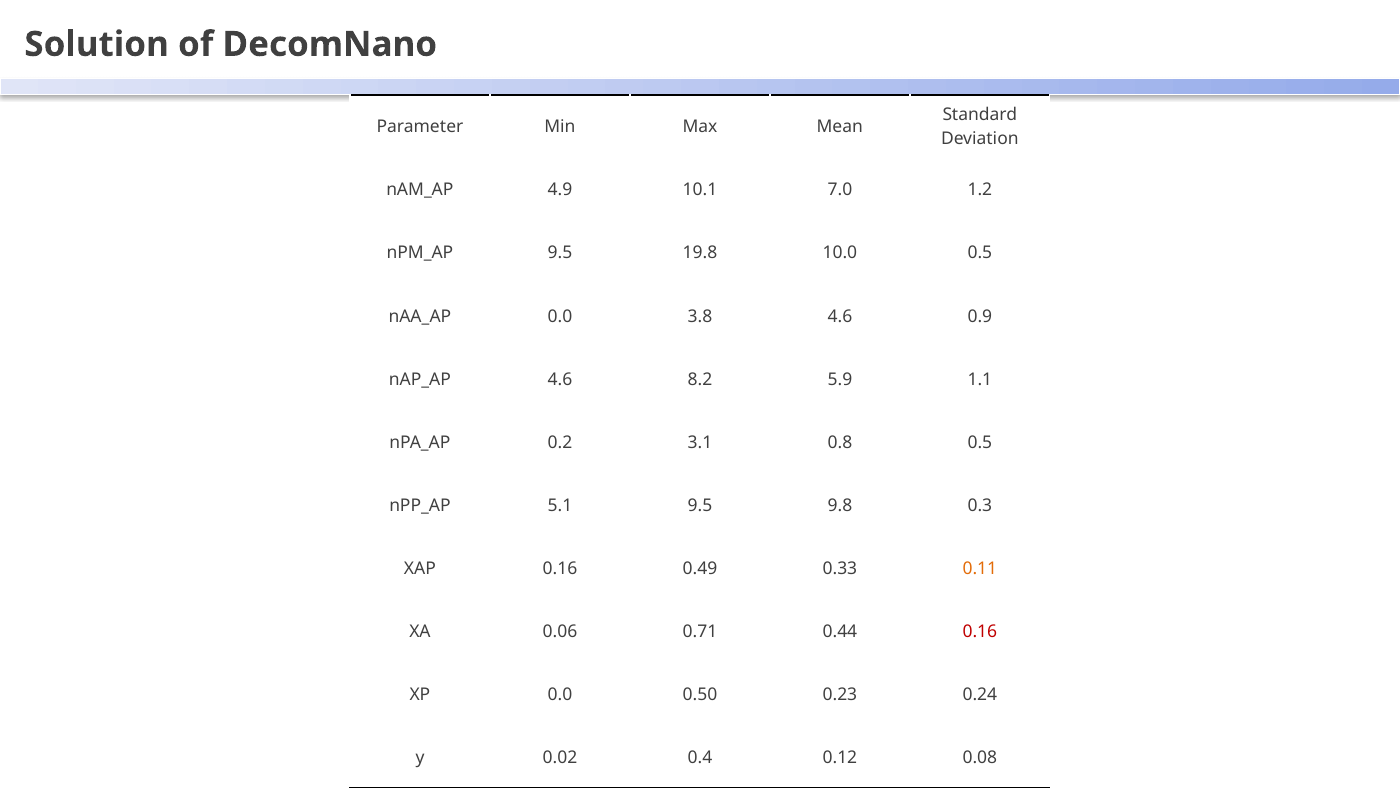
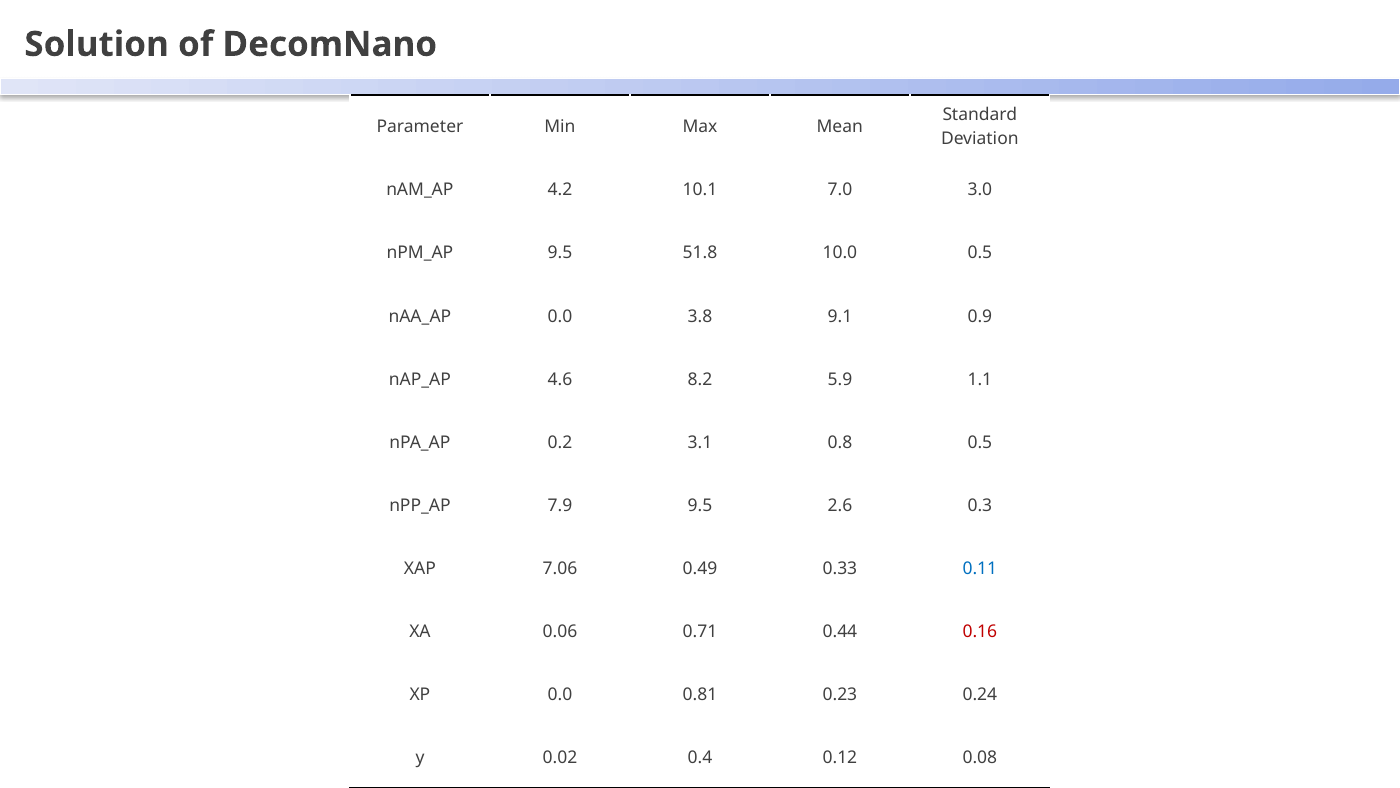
4.9: 4.9 -> 4.2 (560, 190)
1.2: 1.2 -> 3.0 (980, 190)
19.8: 19.8 -> 51.8 (700, 253)
3.8 4.6: 4.6 -> 9.1 (840, 316)
5.1: 5.1 -> 7.9 (560, 505)
9.8: 9.8 -> 2.6 (840, 505)
XAP 0.16: 0.16 -> 7.06 (560, 568)
0.11 colour: orange -> blue (980, 568)
0.50: 0.50 -> 0.81 (700, 694)
